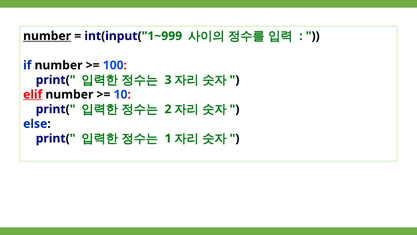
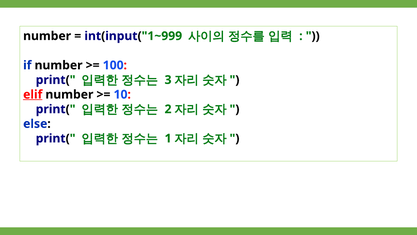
number underline: present -> none (47, 36)
